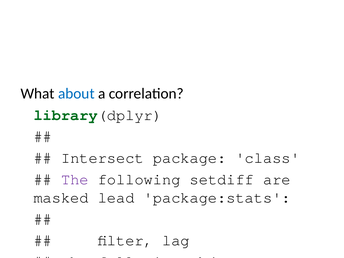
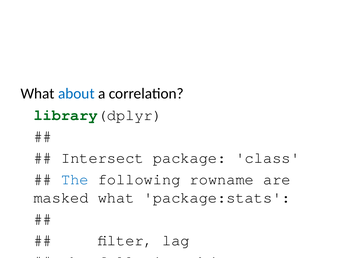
The colour: purple -> blue (75, 179)
following setdiff: setdiff -> rowname (222, 179)
masked lead: lead -> what (116, 198)
